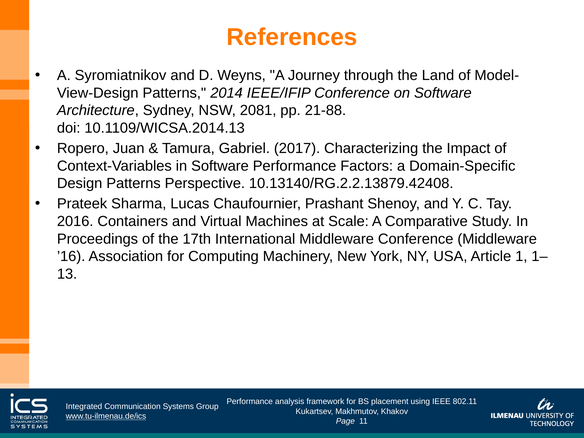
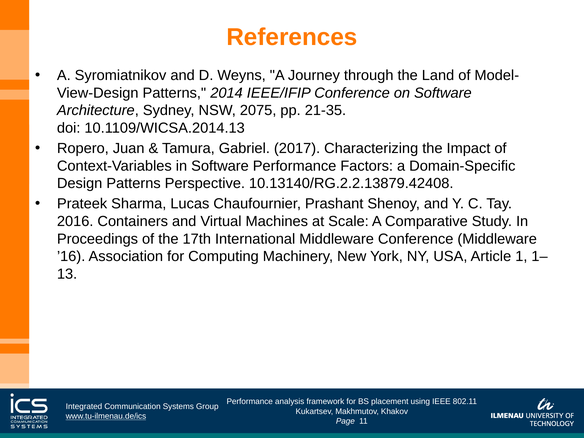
2081: 2081 -> 2075 (258, 110)
21-88: 21-88 -> 21-35 (325, 110)
